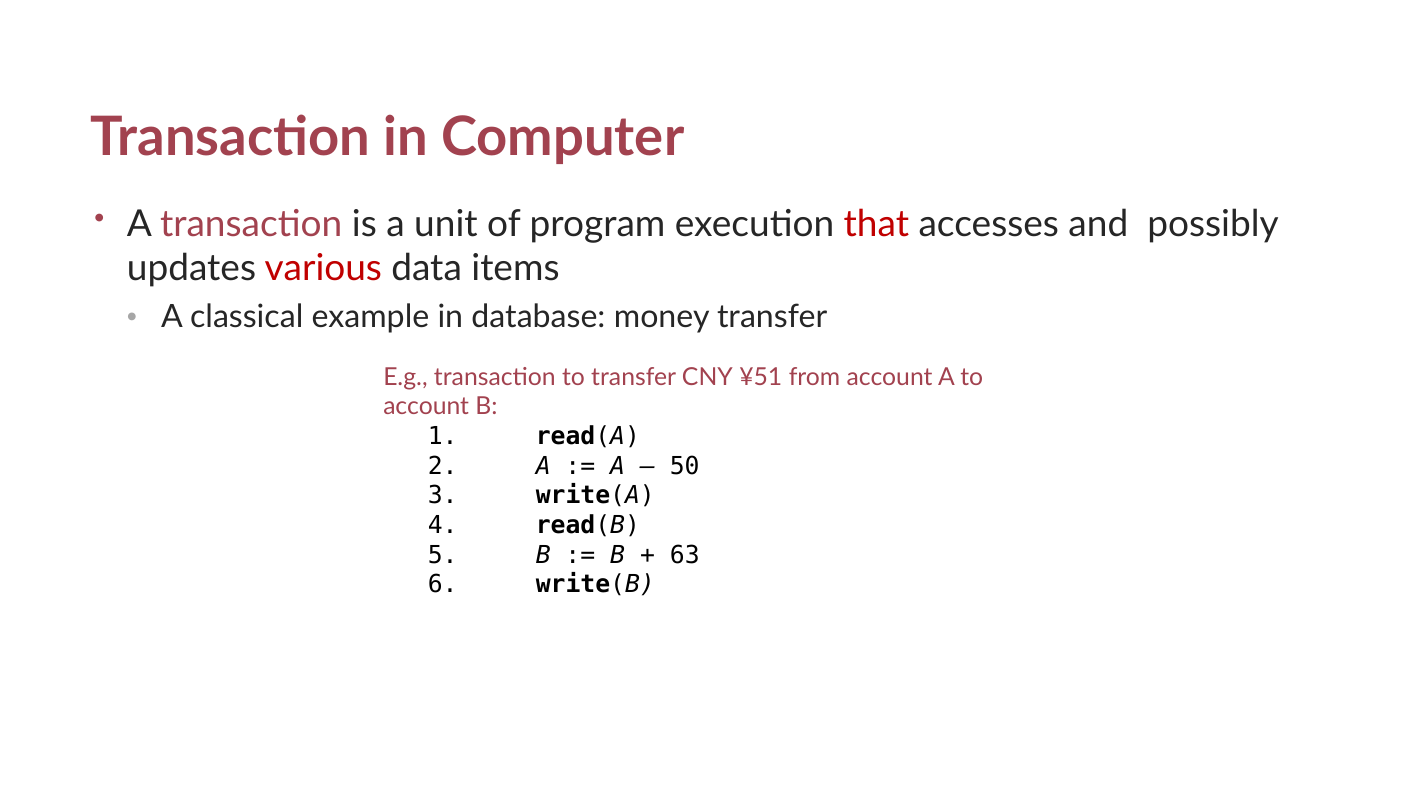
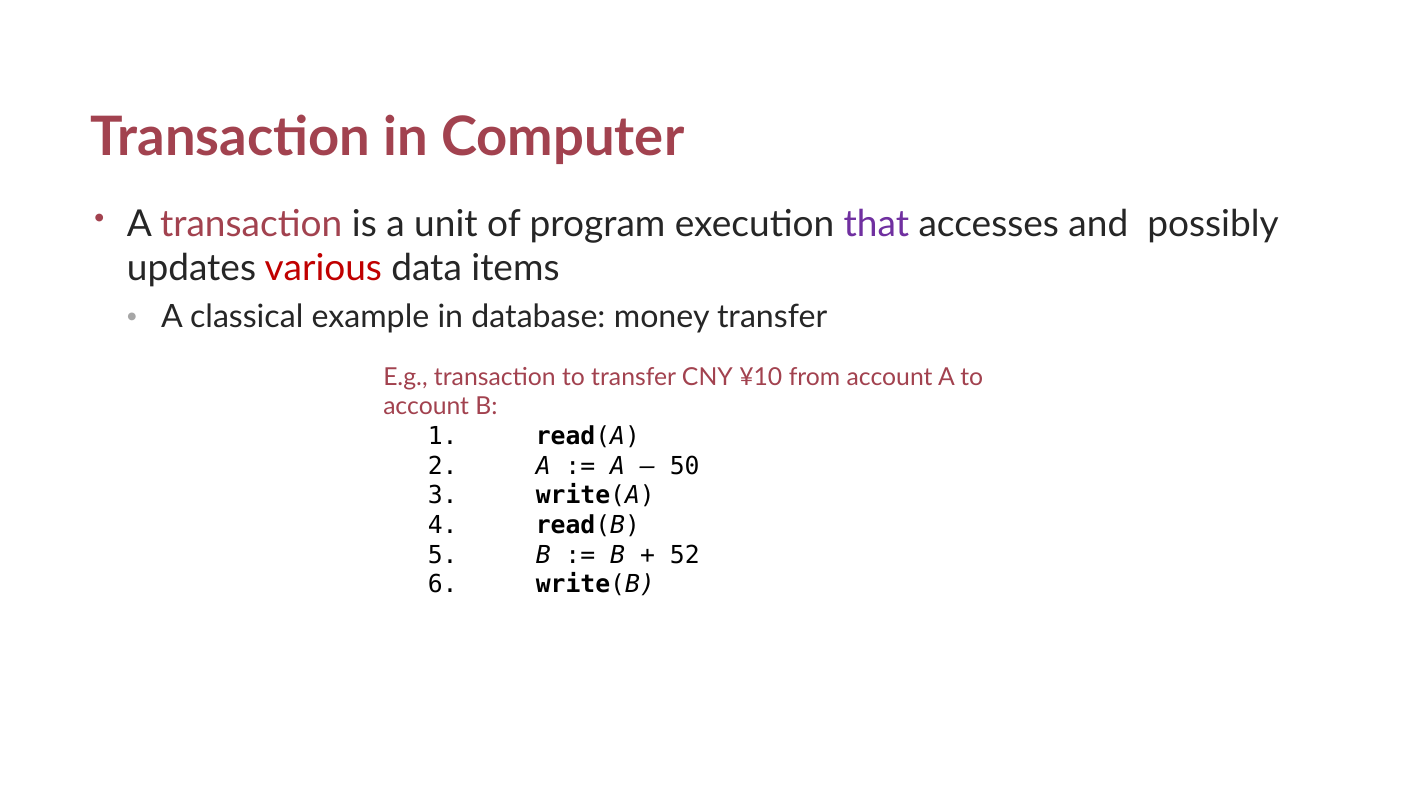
that colour: red -> purple (876, 224)
¥51: ¥51 -> ¥10 (761, 377)
63: 63 -> 52 (685, 555)
